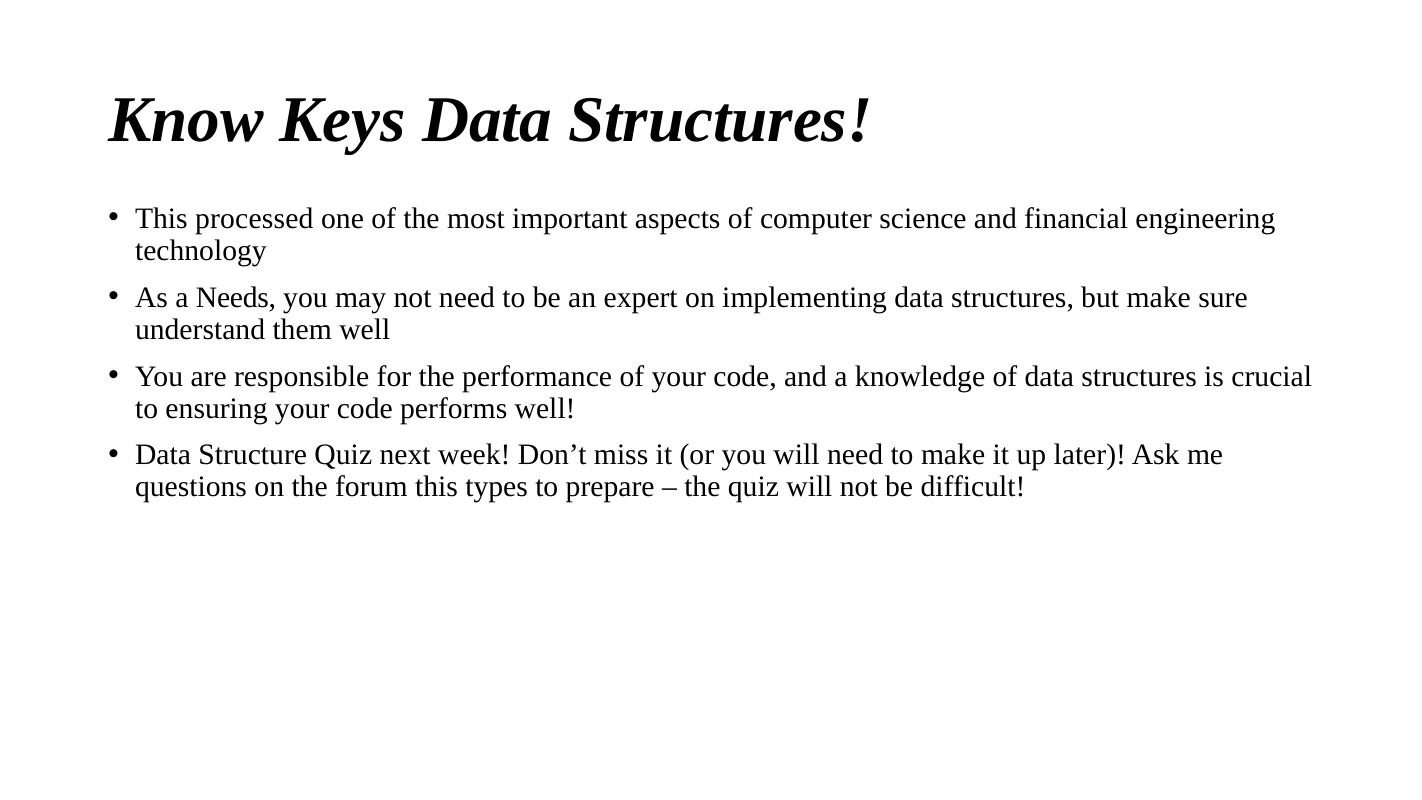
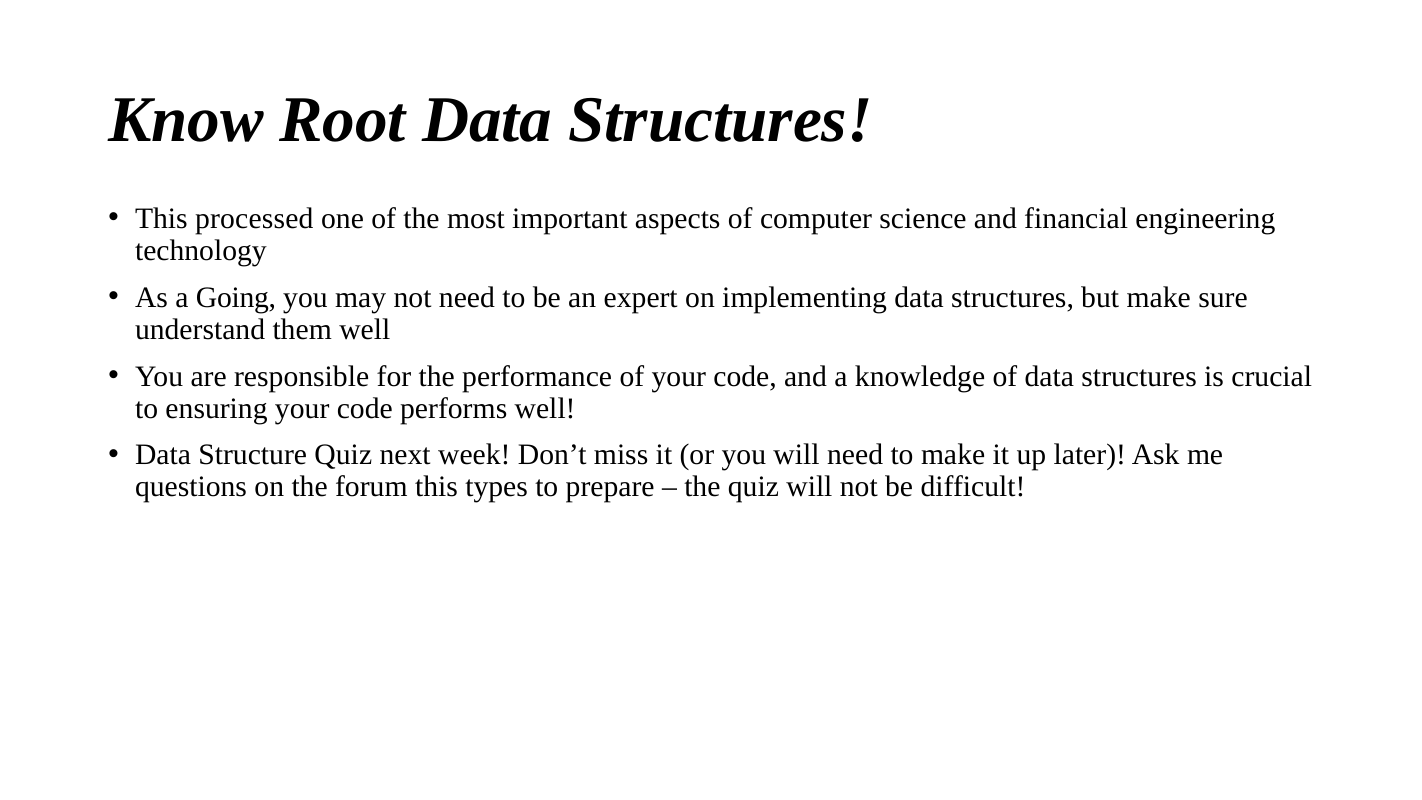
Keys: Keys -> Root (343, 119)
Needs: Needs -> Going (236, 297)
